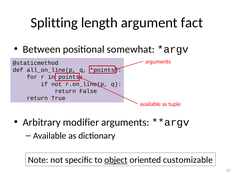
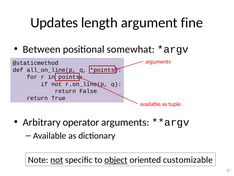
Splitting: Splitting -> Updates (54, 23)
fact: fact -> fine (192, 23)
modifier: modifier -> operator (81, 122)
not underline: none -> present (57, 159)
